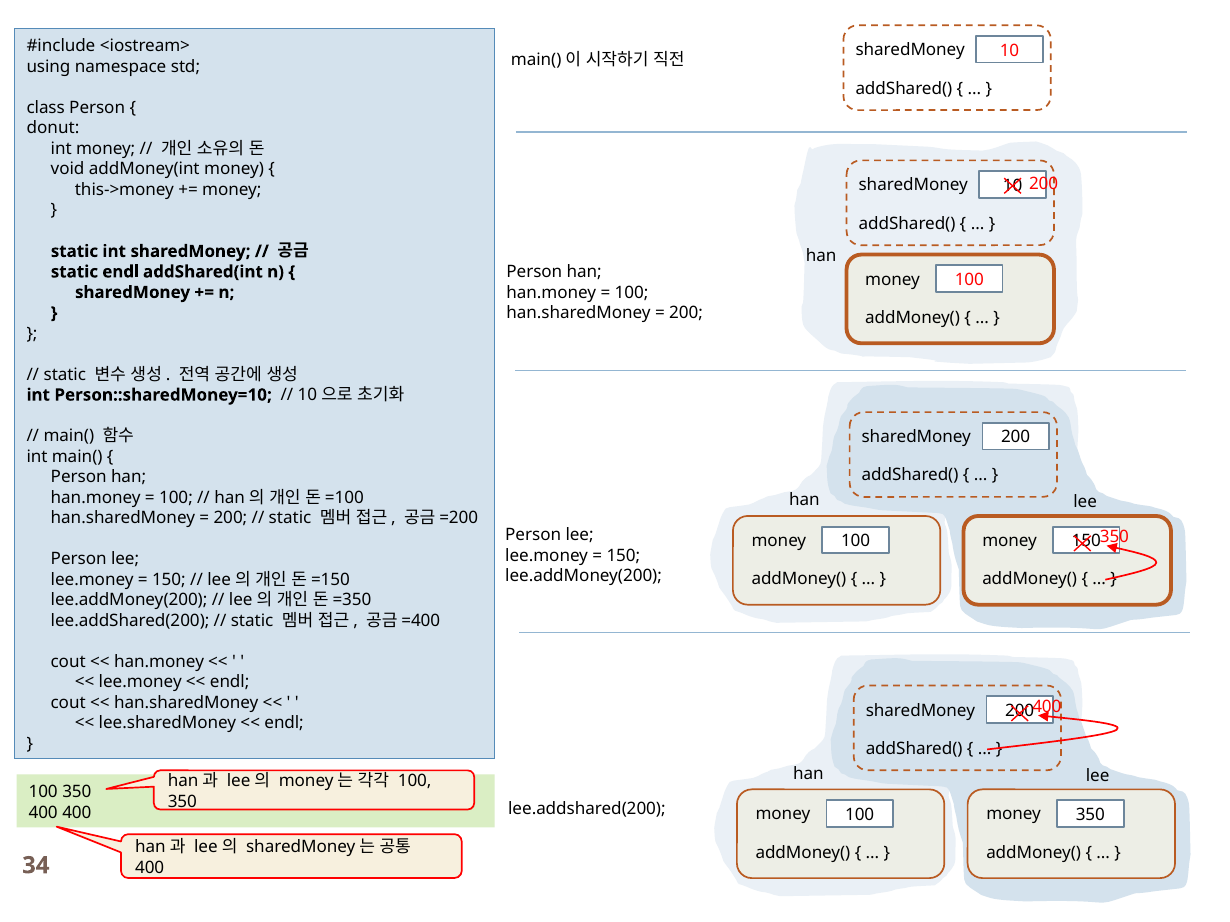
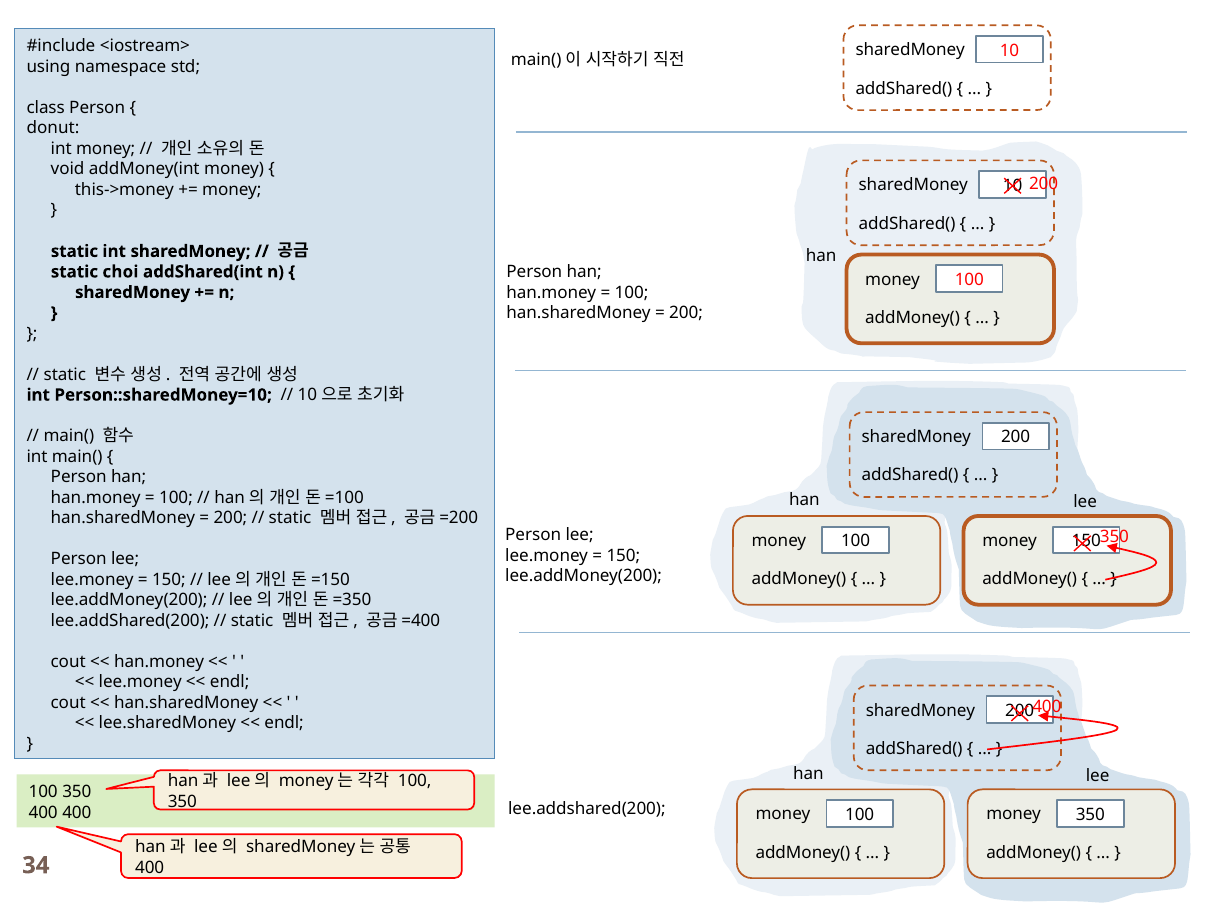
static endl: endl -> choi (120, 272)
